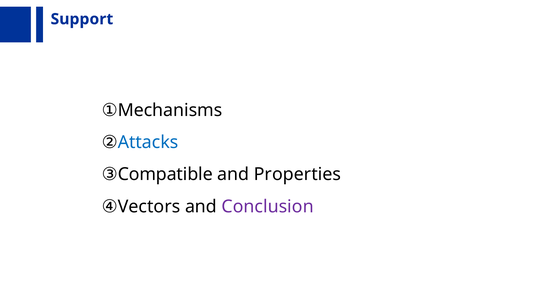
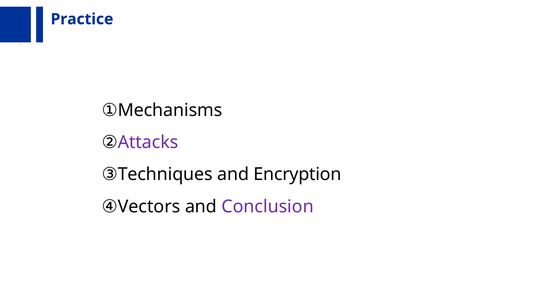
Support: Support -> Practice (82, 19)
Attacks colour: blue -> purple (148, 142)
Compatible: Compatible -> Techniques (165, 174)
Properties: Properties -> Encryption (298, 174)
